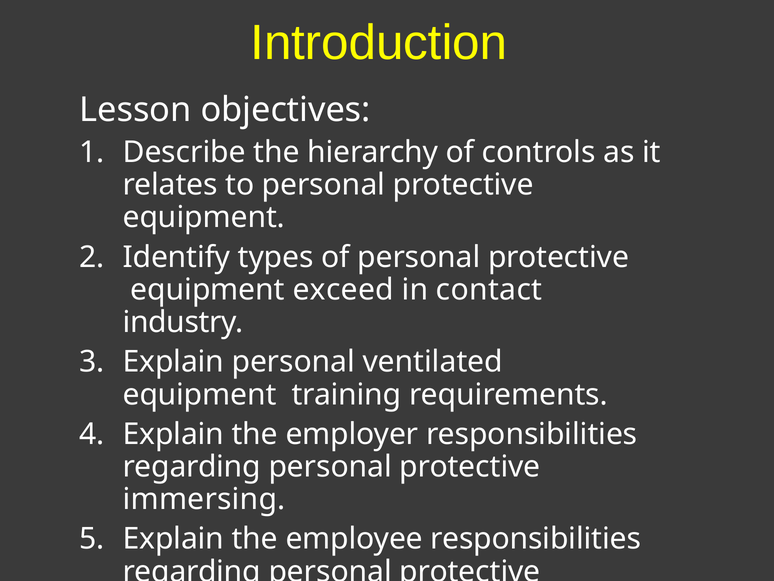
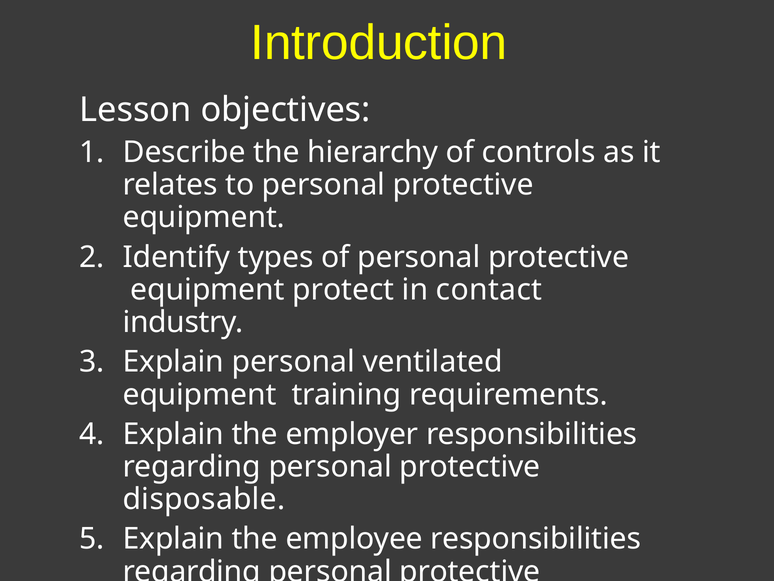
exceed: exceed -> protect (343, 289)
immersing: immersing -> disposable (204, 499)
